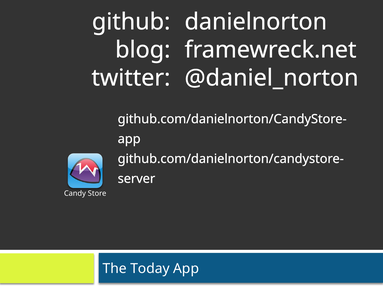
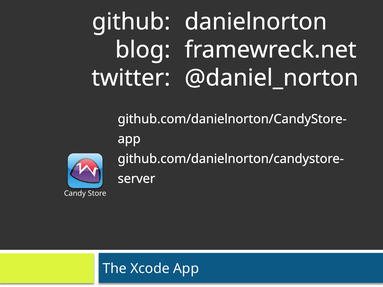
Today: Today -> Xcode (150, 269)
